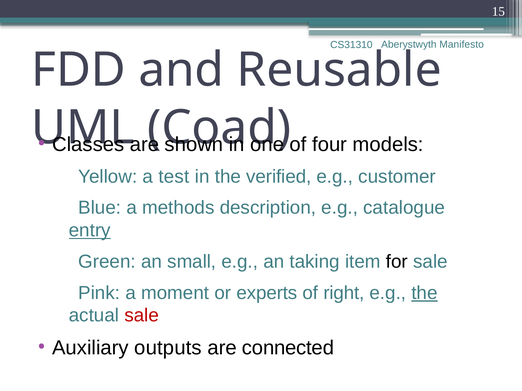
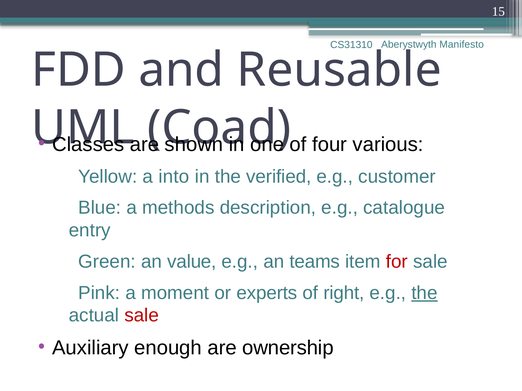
models: models -> various (388, 145)
test: test -> into (174, 177)
entry underline: present -> none (90, 231)
small: small -> value (192, 262)
taking: taking -> teams (315, 262)
for colour: black -> red (397, 262)
outputs: outputs -> enough (168, 348)
connected: connected -> ownership (288, 348)
